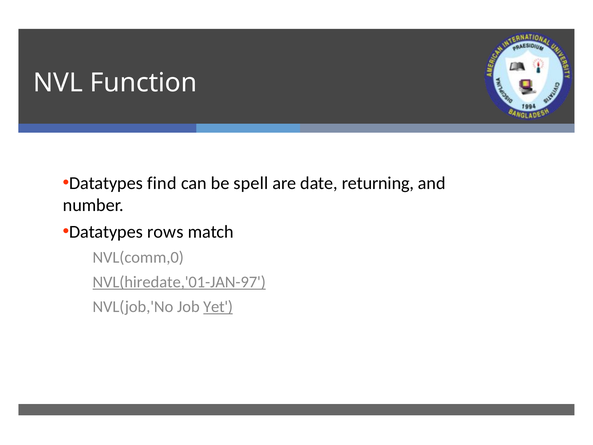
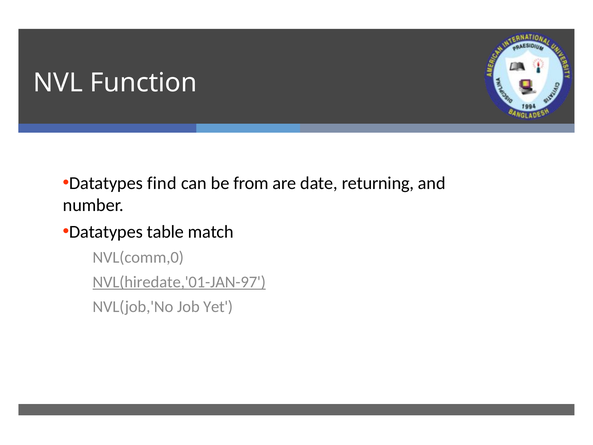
spell: spell -> from (251, 183)
rows: rows -> table (165, 232)
Yet underline: present -> none (218, 307)
